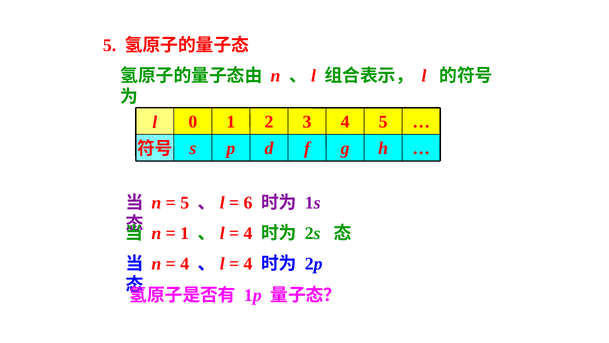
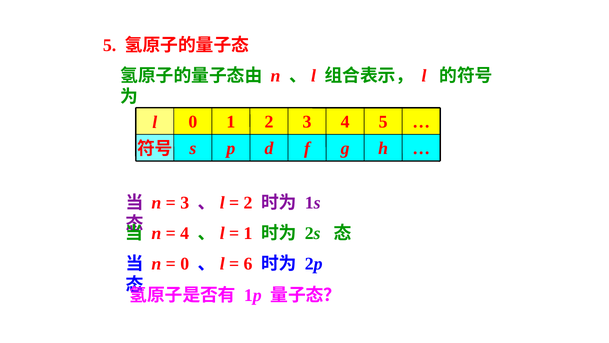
5: 5 -> 3 (185, 202)
6: 6 -> 2 (248, 202)
1: 1 -> 4 (185, 233)
4: 4 -> 1 (248, 233)
4: 4 -> 0 (185, 263)
4: 4 -> 6 (248, 263)
